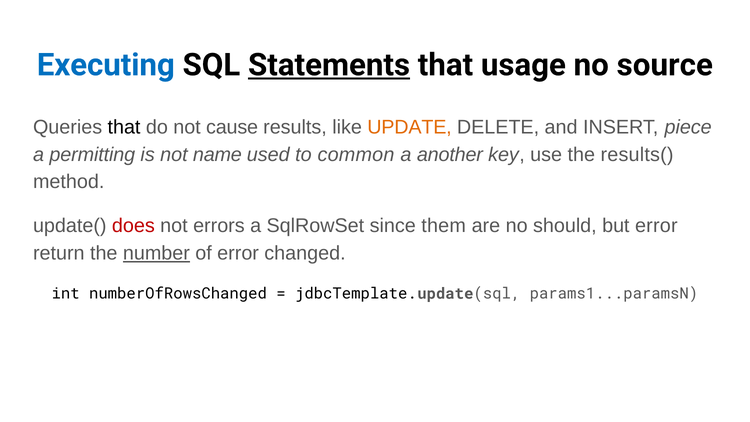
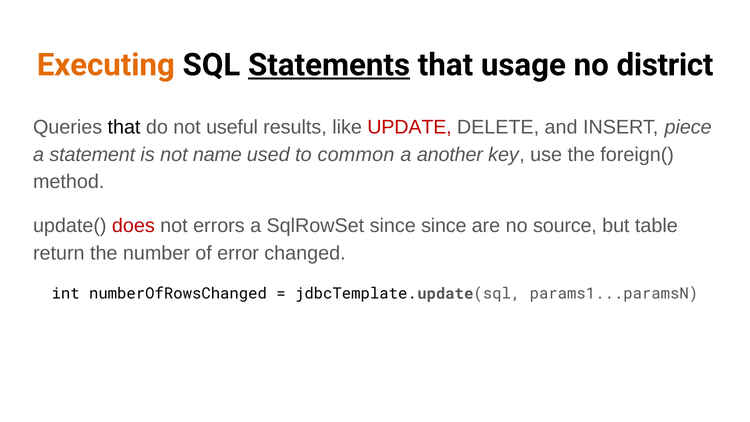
Executing colour: blue -> orange (106, 65)
source: source -> district (665, 65)
cause: cause -> useful (232, 127)
UPDATE colour: orange -> red (409, 127)
permitting: permitting -> statement (92, 155)
results(: results( -> foreign( (637, 155)
since them: them -> since (444, 226)
should: should -> source (565, 226)
but error: error -> table (656, 226)
number underline: present -> none (156, 253)
